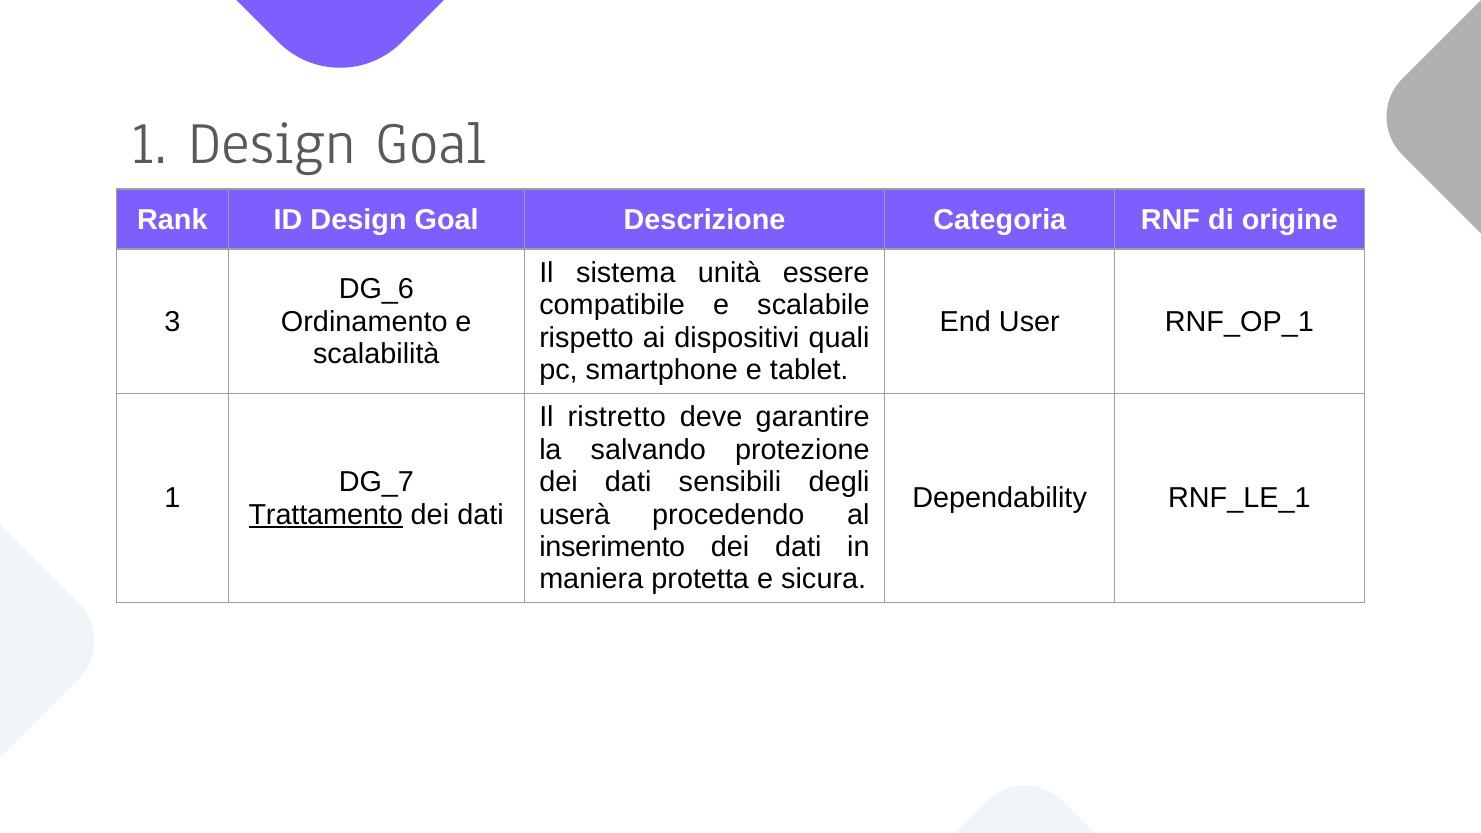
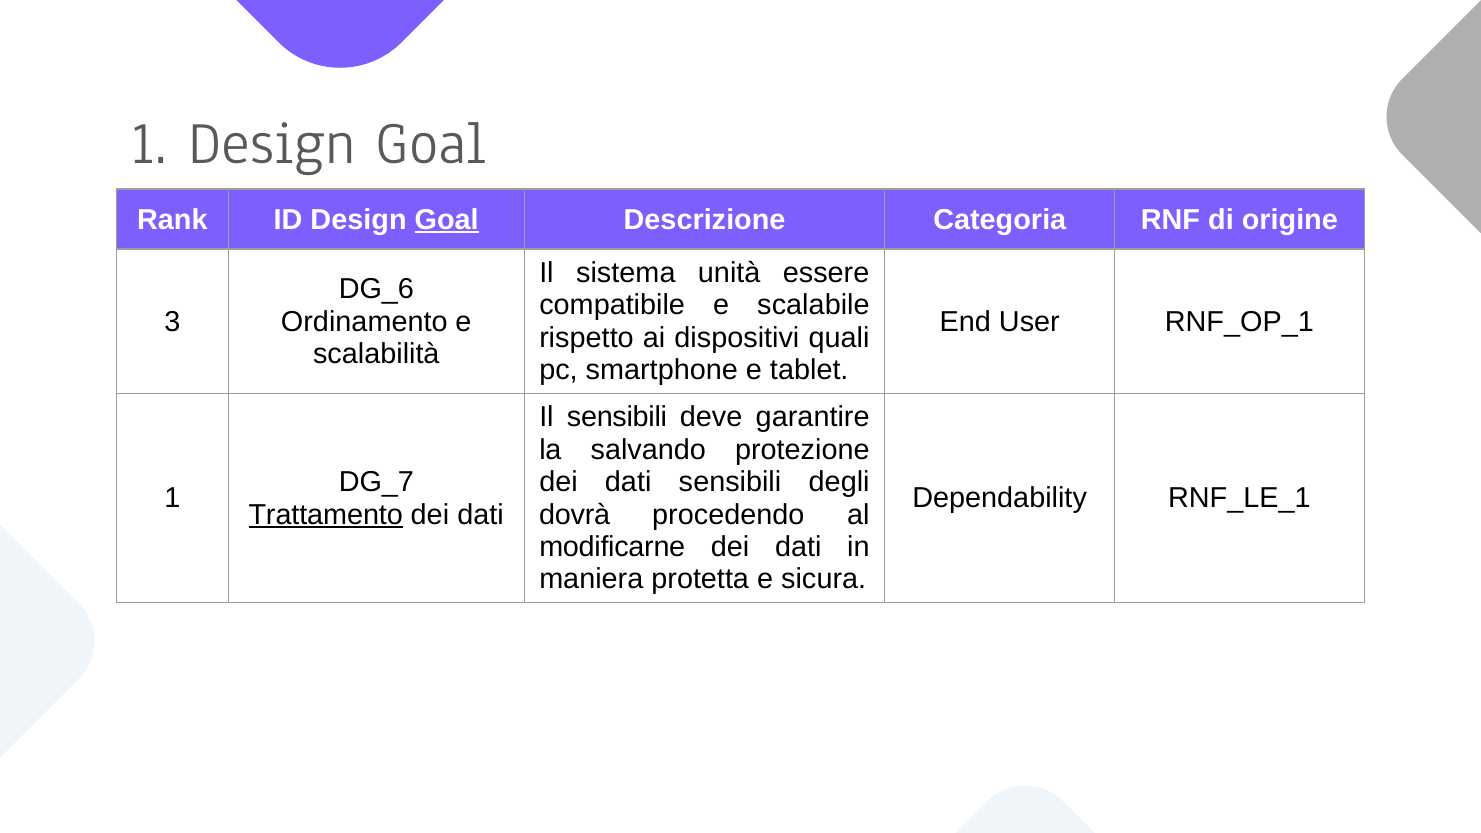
Goal underline: none -> present (447, 220)
Il ristretto: ristretto -> sensibili (617, 417)
userà: userà -> dovrà (575, 515)
inserimento: inserimento -> modificarne (612, 547)
